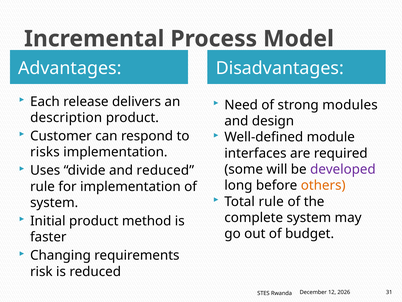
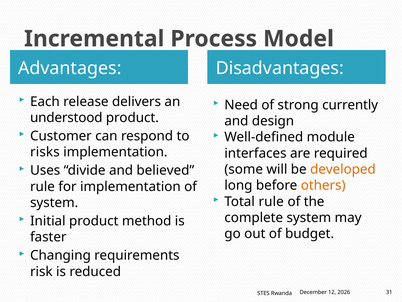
modules: modules -> currently (350, 105)
description: description -> understood (66, 117)
and reduced: reduced -> believed (165, 170)
developed colour: purple -> orange (343, 169)
